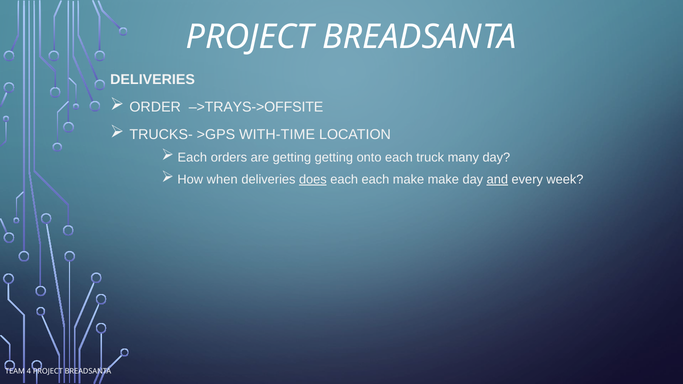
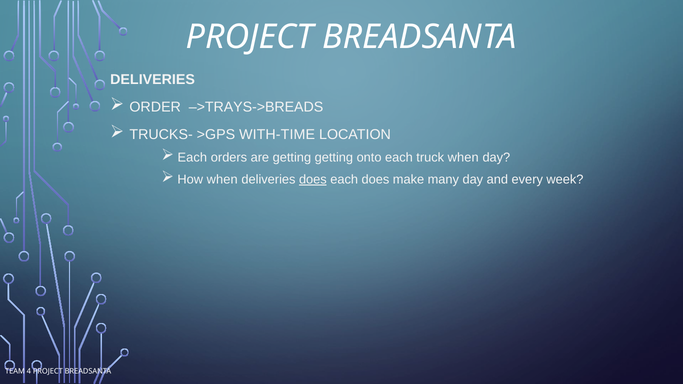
–>TRAYS->OFFSITE: –>TRAYS->OFFSITE -> –>TRAYS->BREADS (256, 107)
truck many: many -> when (463, 157)
each each: each -> does (375, 179)
make make: make -> many (443, 179)
and underline: present -> none (497, 179)
